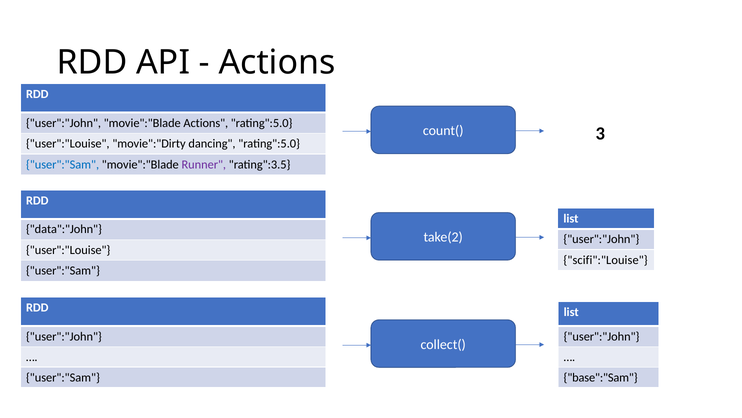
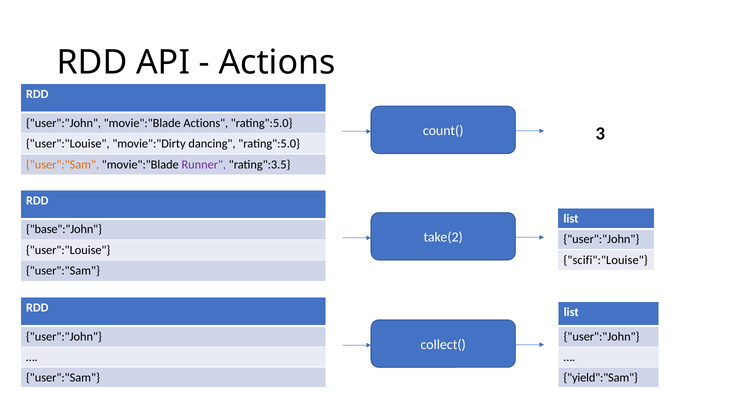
user":"Sam colour: blue -> orange (63, 164)
data":"John: data":"John -> base":"John (64, 229)
base":"Sam: base":"Sam -> yield":"Sam (601, 377)
